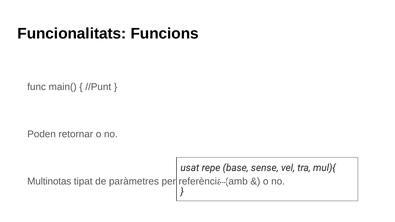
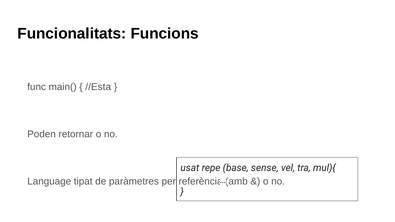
//Punt: //Punt -> //Esta (98, 87)
Multinotas: Multinotas -> Language (49, 182)
